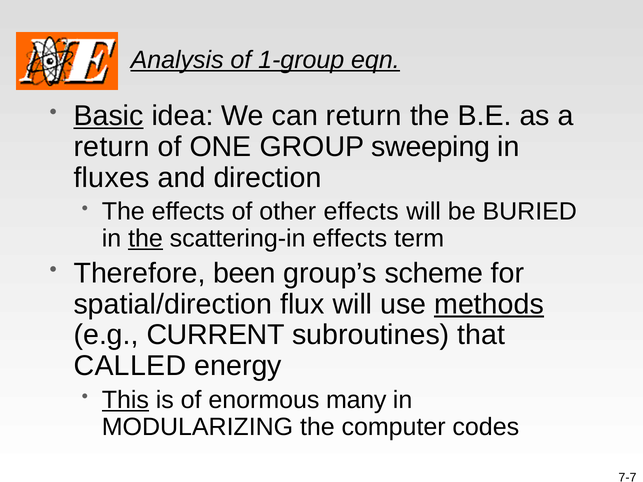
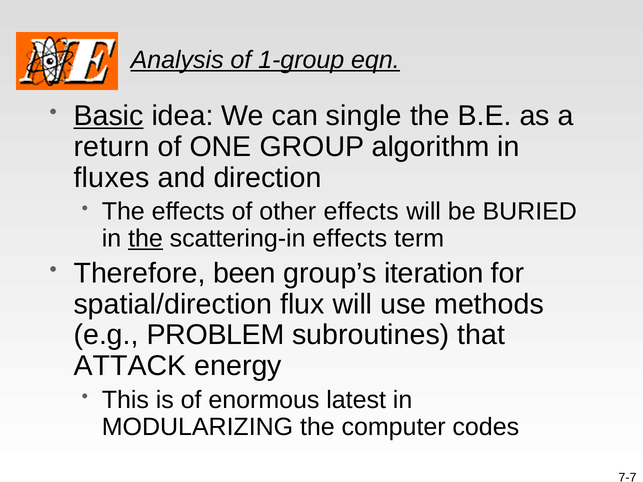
can return: return -> single (364, 116)
sweeping: sweeping -> algorithm (431, 147)
scheme: scheme -> iteration (434, 273)
methods underline: present -> none (489, 304)
CURRENT: CURRENT -> PROBLEM (216, 335)
CALLED: CALLED -> ATTACK (130, 366)
This underline: present -> none (125, 400)
many: many -> latest (356, 400)
